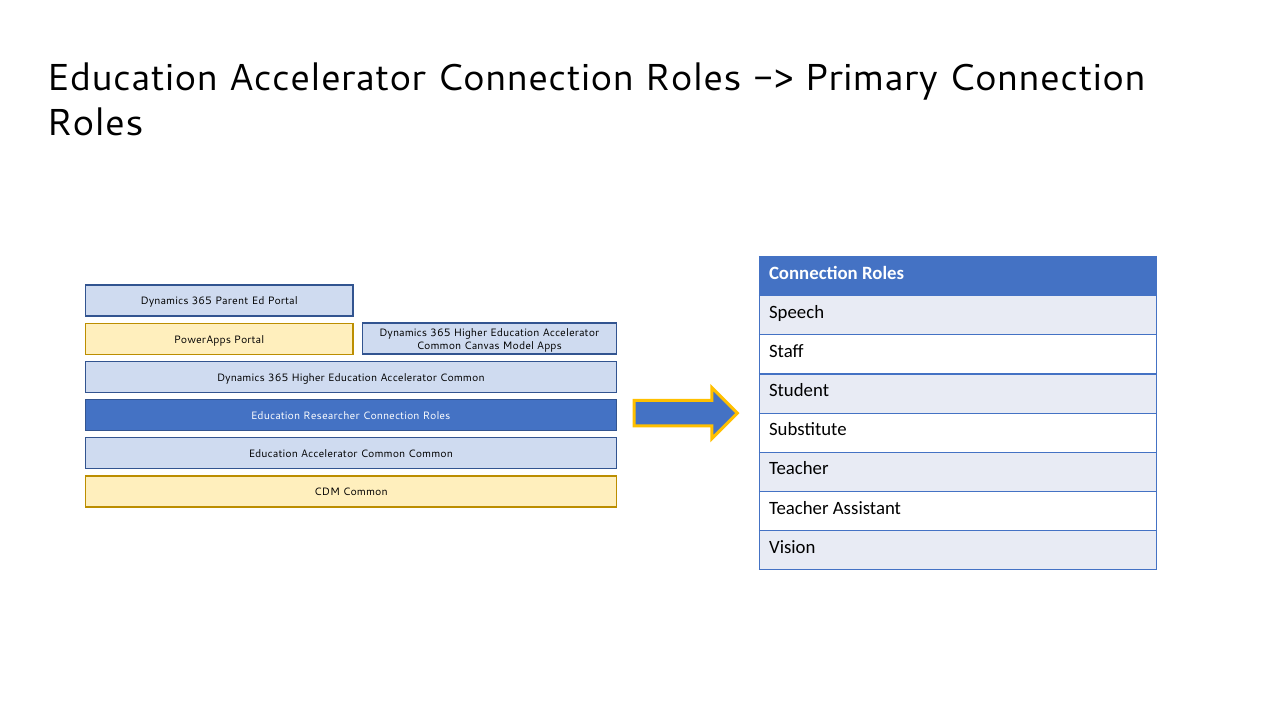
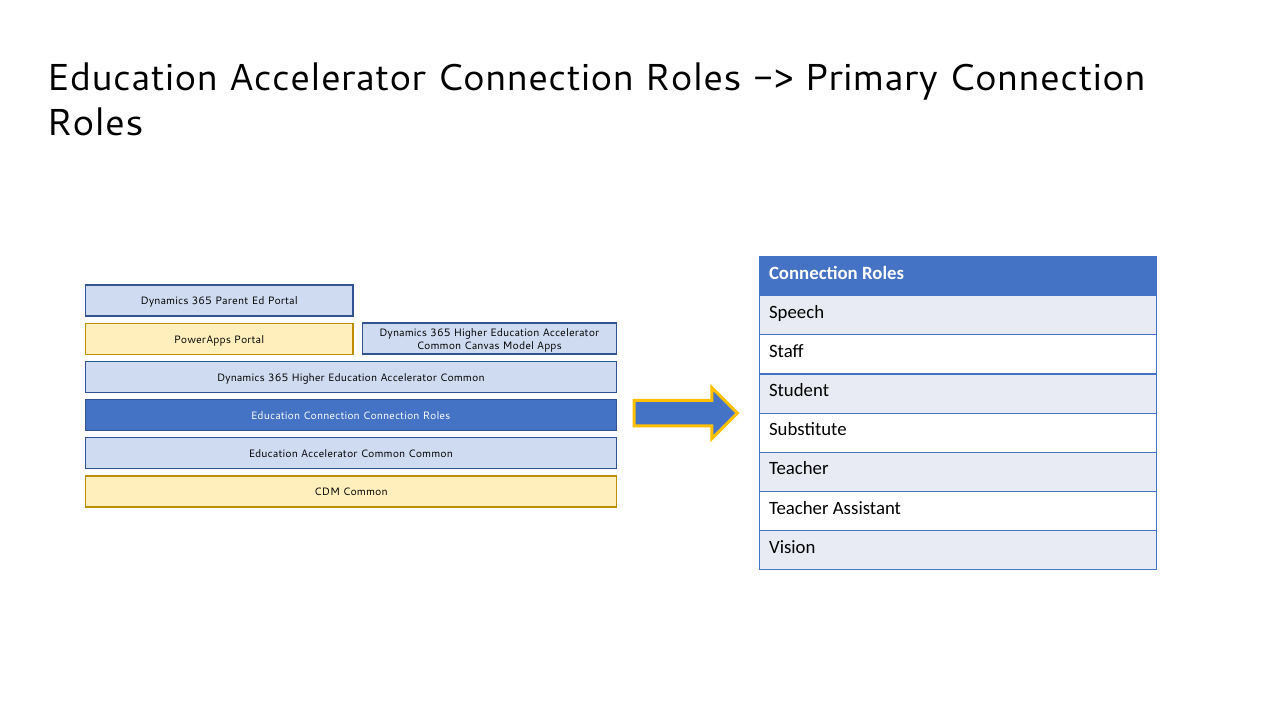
Education Researcher: Researcher -> Connection (331, 416)
